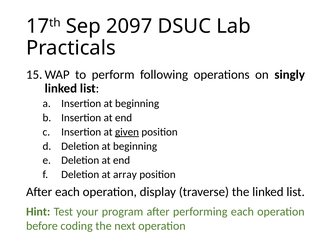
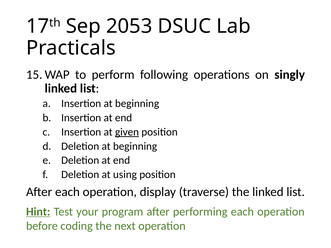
2097: 2097 -> 2053 (129, 26)
array: array -> using (125, 175)
Hint underline: none -> present (38, 212)
